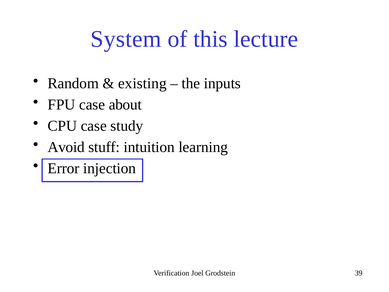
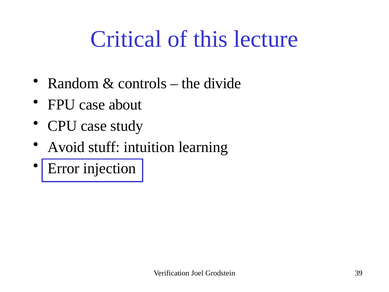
System: System -> Critical (126, 39)
existing: existing -> controls (142, 83)
inputs: inputs -> divide (222, 83)
